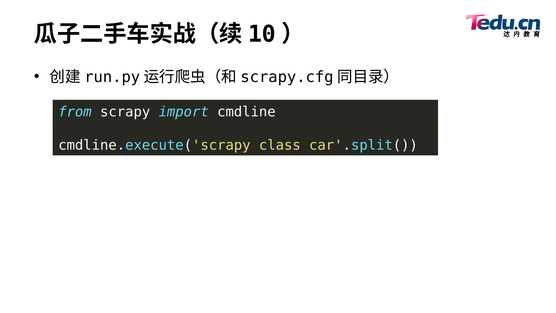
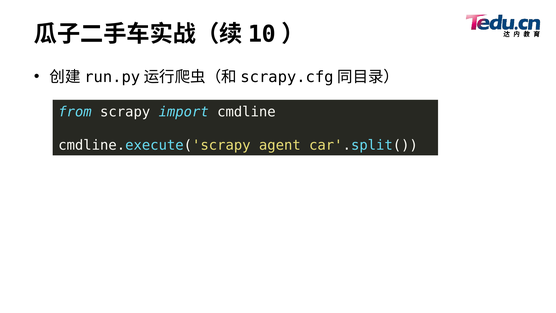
class: class -> agent (280, 145)
